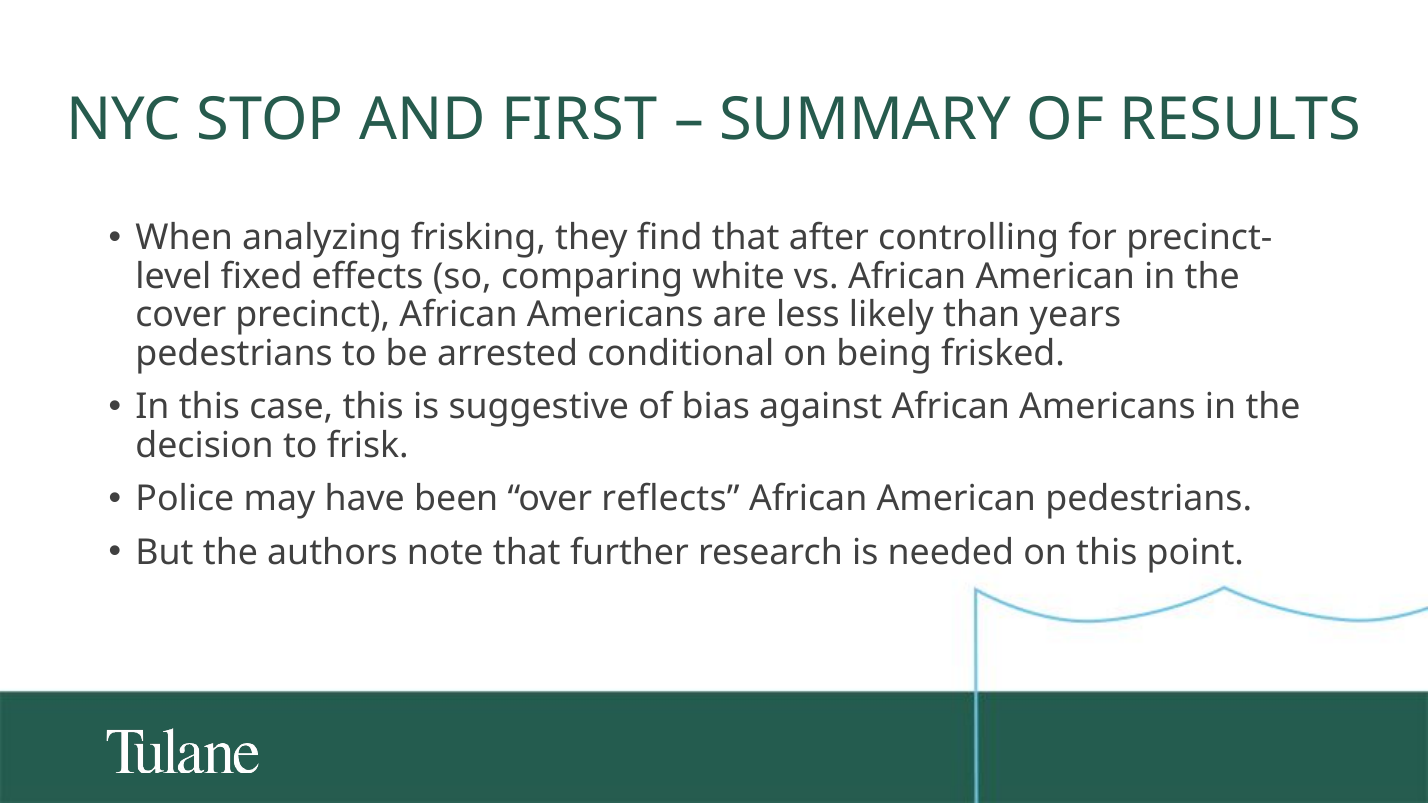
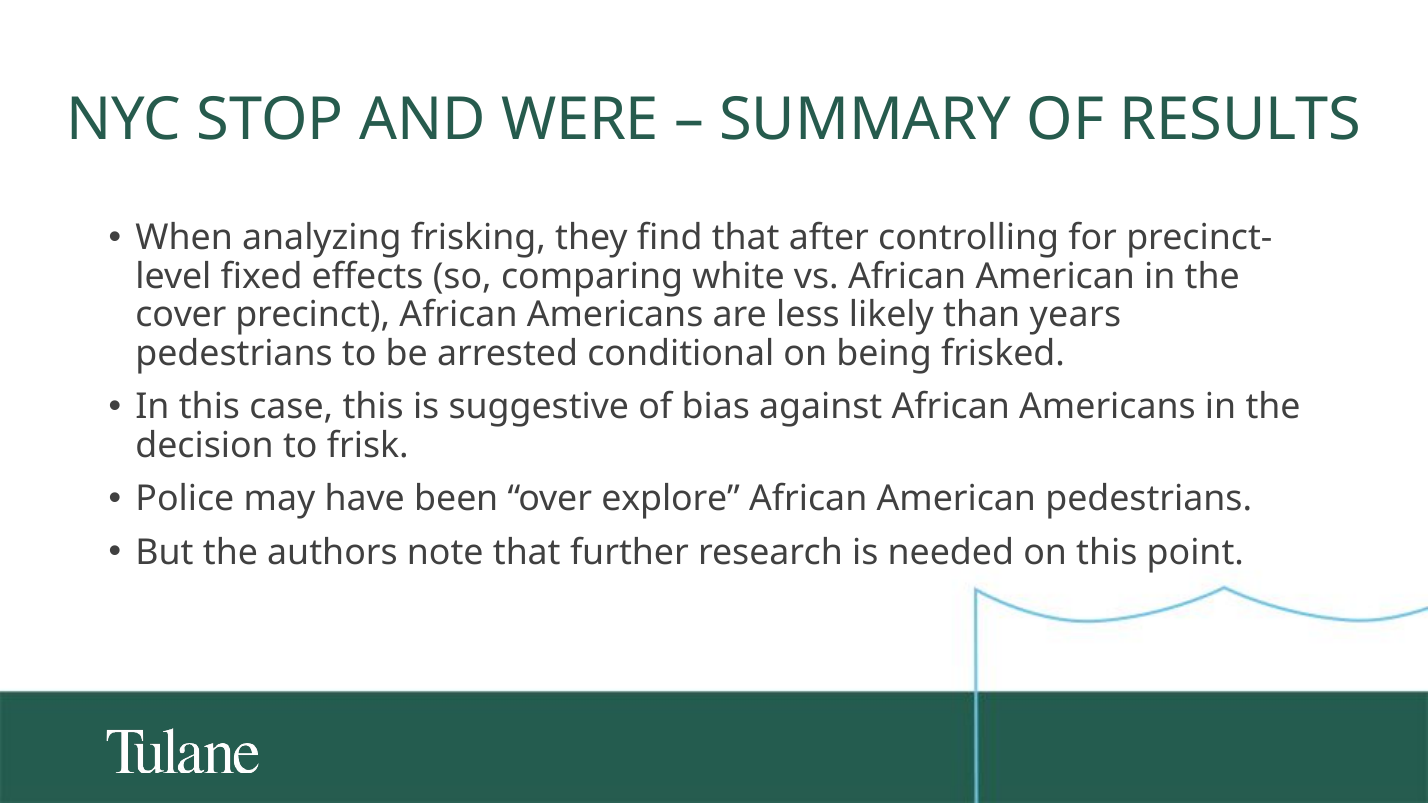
FIRST: FIRST -> WERE (580, 120)
reflects: reflects -> explore (671, 499)
